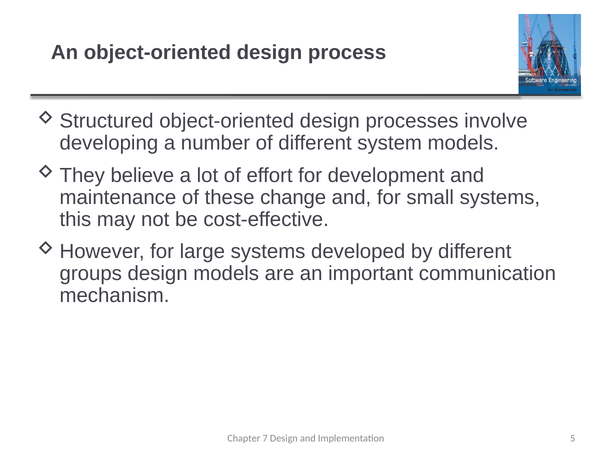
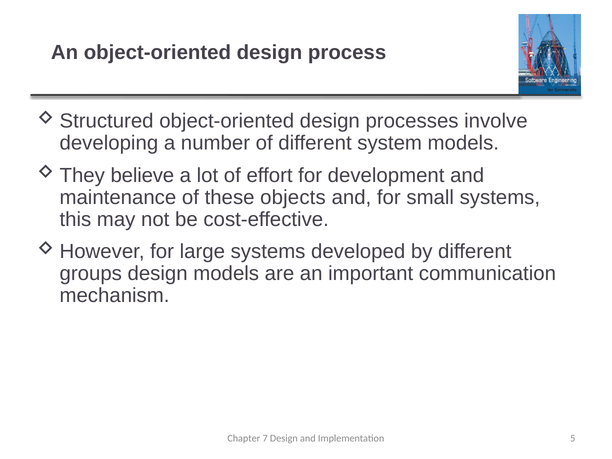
change: change -> objects (293, 197)
